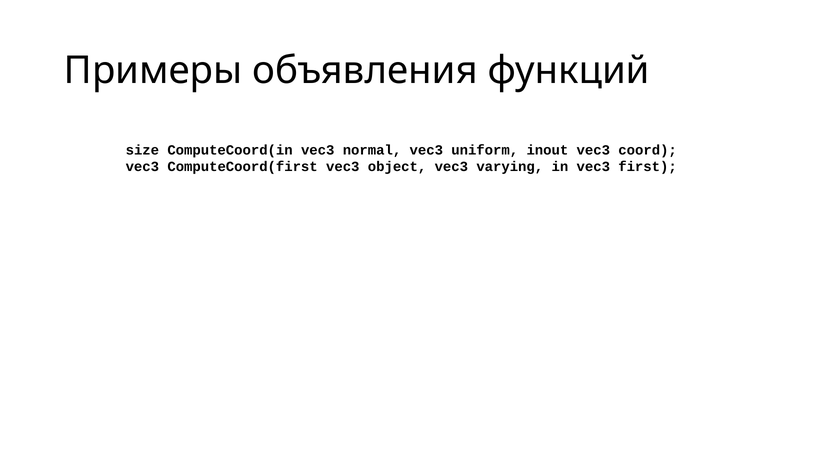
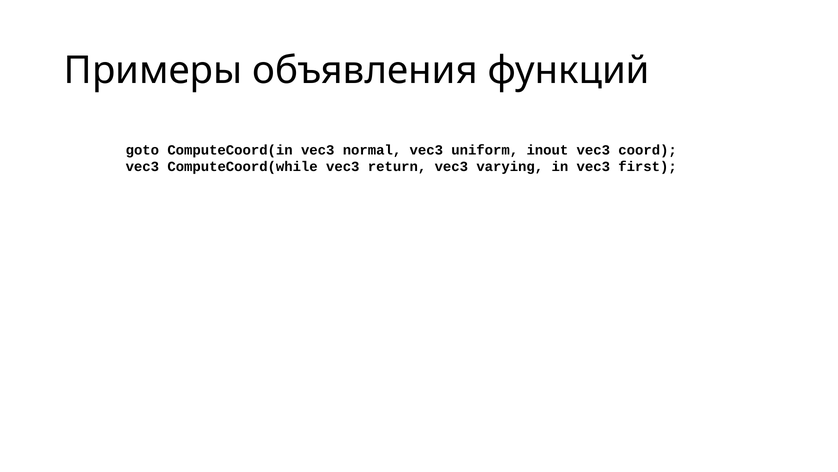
size: size -> goto (142, 150)
ComputeCoord(first: ComputeCoord(first -> ComputeCoord(while (243, 167)
object: object -> return (397, 167)
